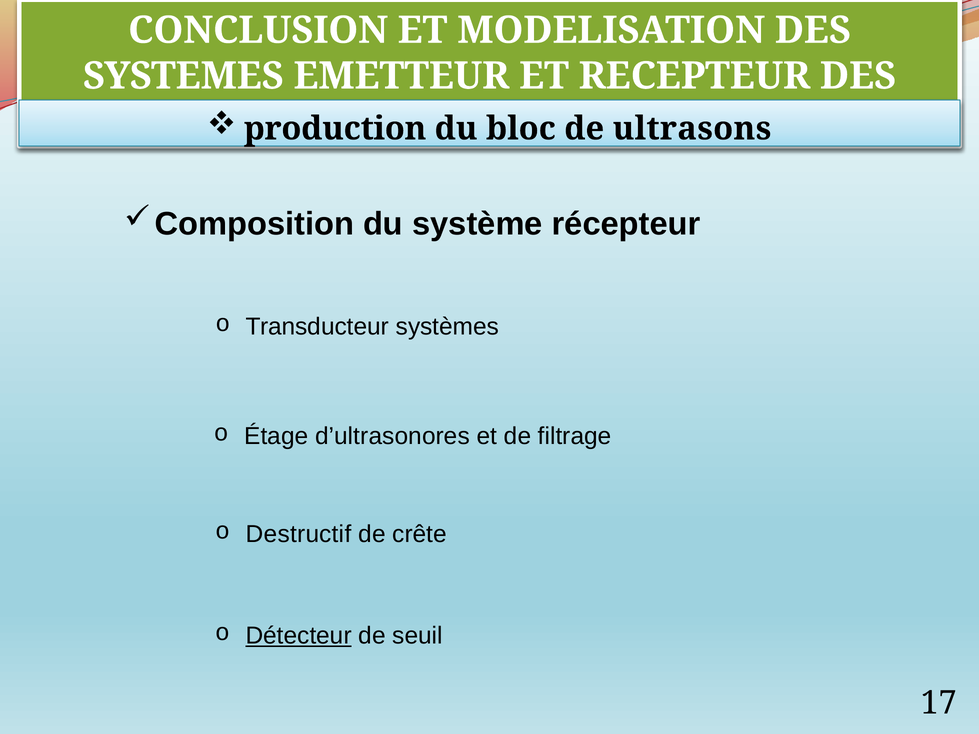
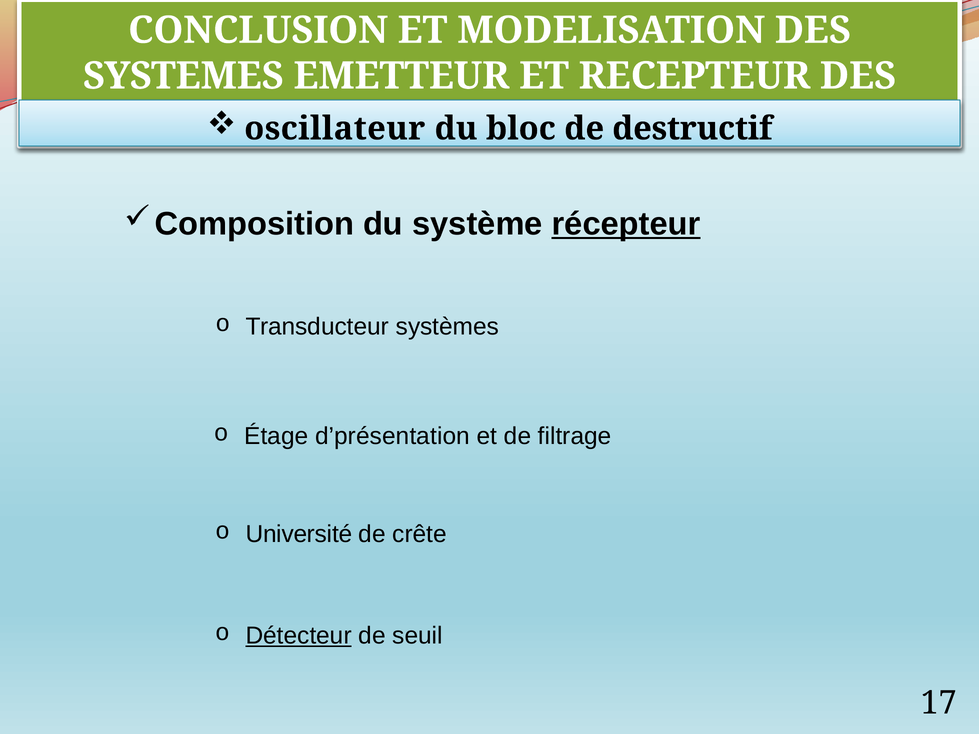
production: production -> oscillateur (335, 129)
ultrasons: ultrasons -> destructif (692, 129)
récepteur underline: none -> present (626, 224)
d’ultrasonores: d’ultrasonores -> d’présentation (392, 436)
Destructif: Destructif -> Université (299, 534)
